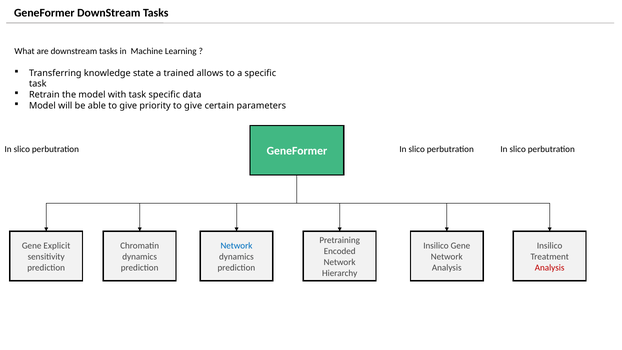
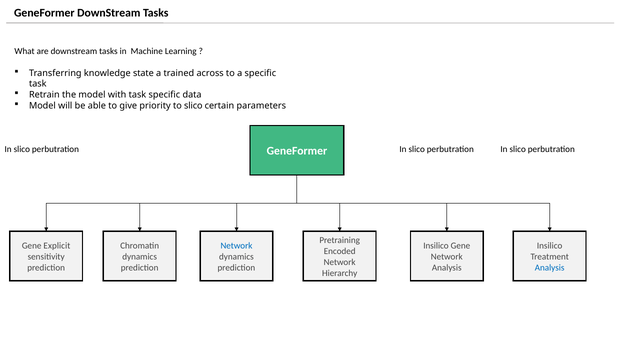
allows: allows -> across (210, 73)
priority to give: give -> slico (193, 106)
Analysis colour: red -> blue (550, 268)
